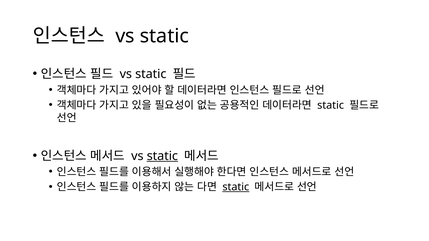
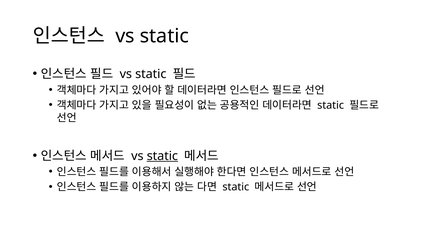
static underline: present -> none (236, 187)
